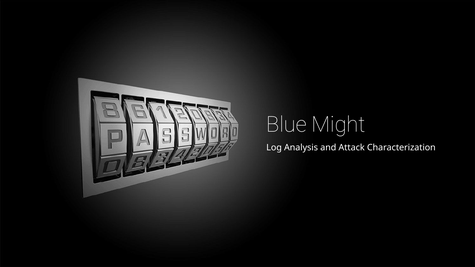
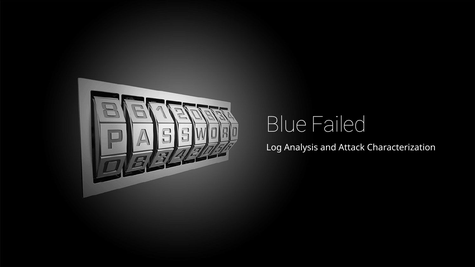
Might: Might -> Failed (339, 125)
